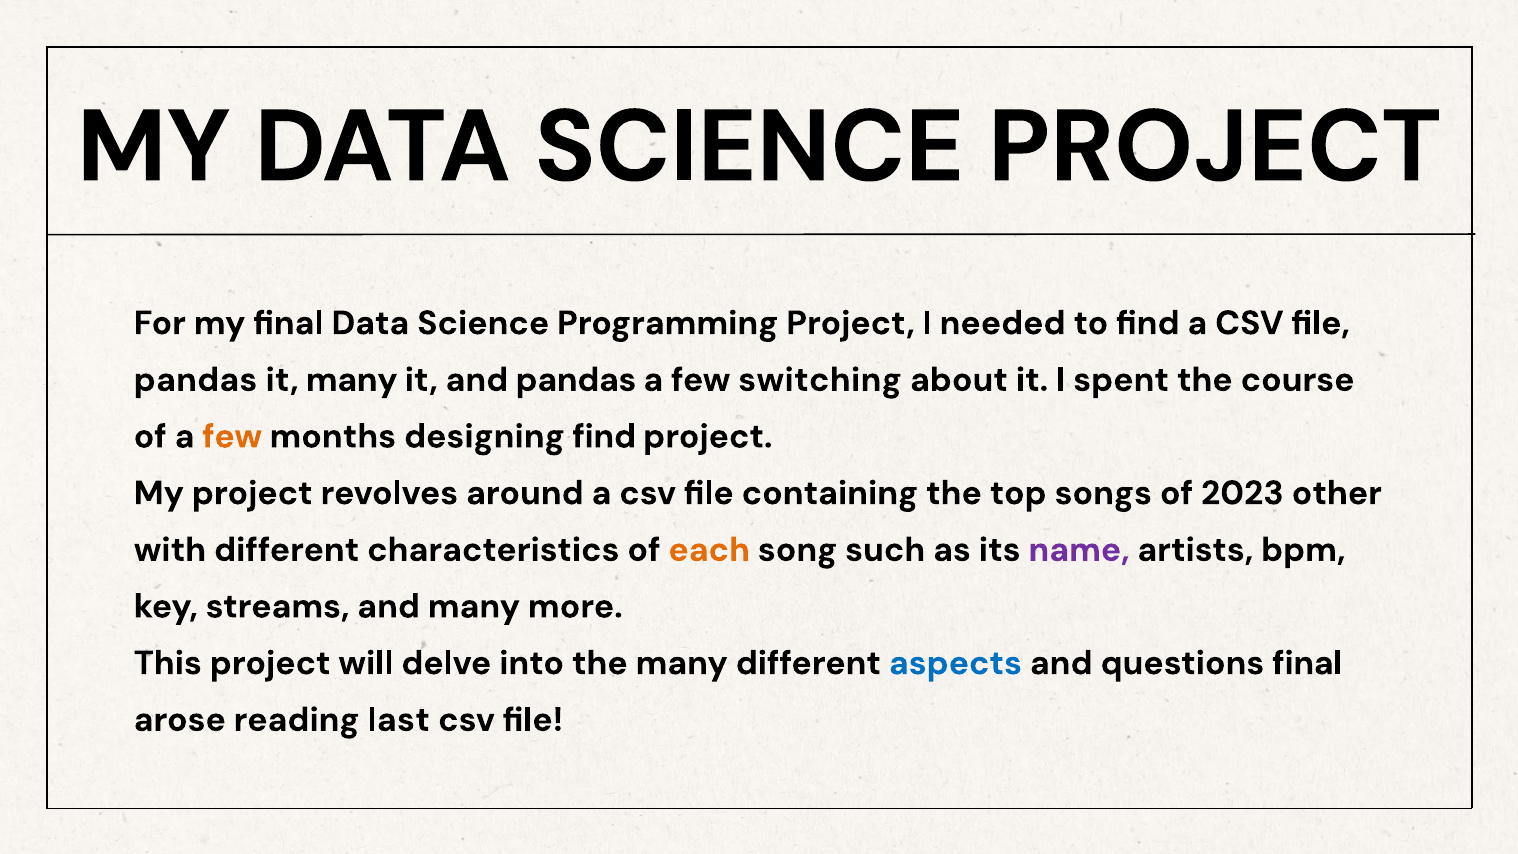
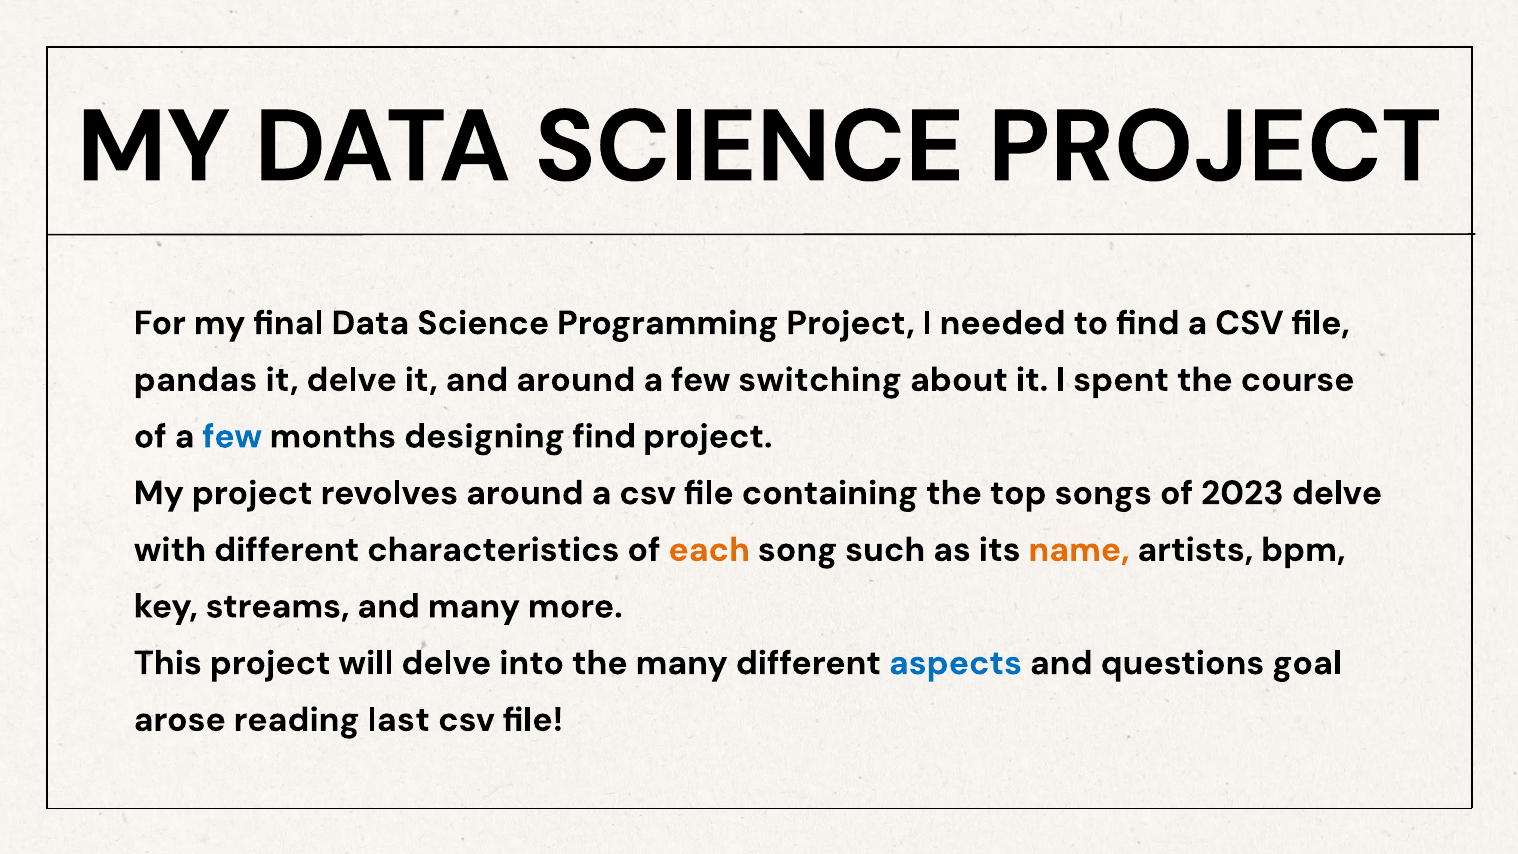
it many: many -> delve (352, 380)
and pandas: pandas -> around (576, 380)
few colour: orange -> blue (232, 436)
2023 other: other -> delve (1337, 493)
name colour: purple -> orange (1079, 550)
questions final: final -> goal (1307, 663)
